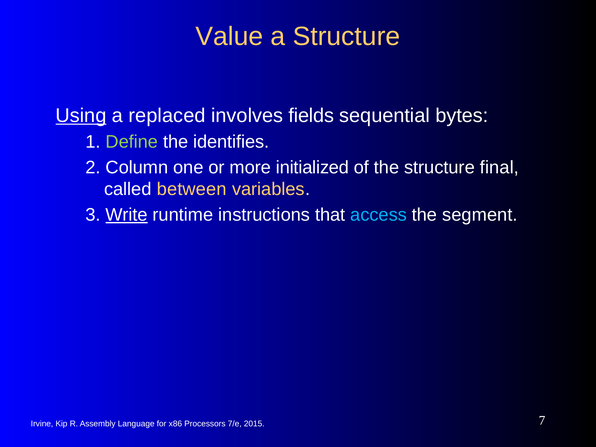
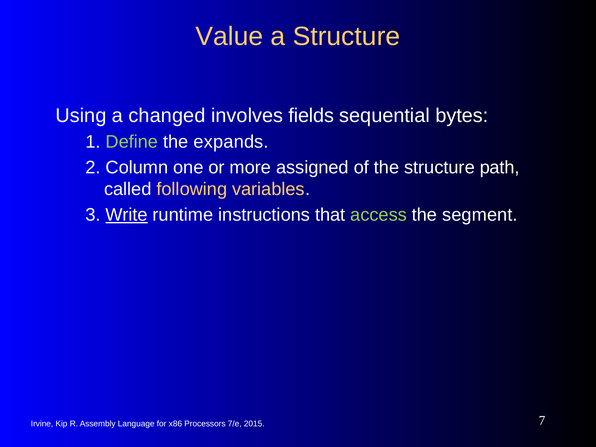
Using underline: present -> none (81, 116)
replaced: replaced -> changed (167, 116)
identifies: identifies -> expands (231, 142)
initialized: initialized -> assigned (312, 167)
final: final -> path (500, 167)
between: between -> following (192, 189)
access colour: light blue -> light green (379, 215)
